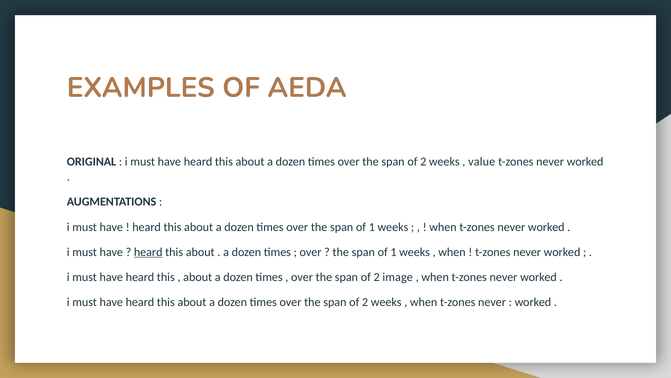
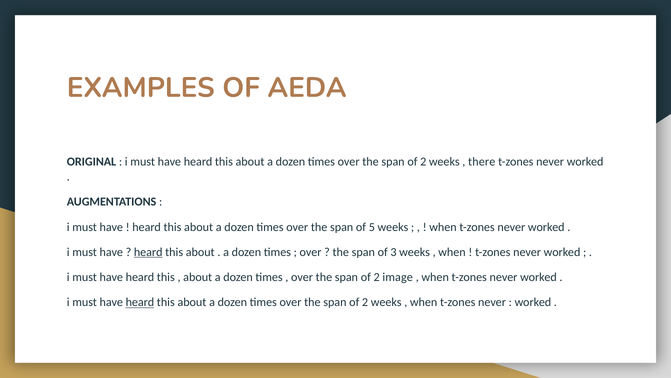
value: value -> there (482, 161)
1: 1 -> 5 (372, 227)
1: 1 -> 3 (393, 252)
heard underline: none -> present (140, 302)
